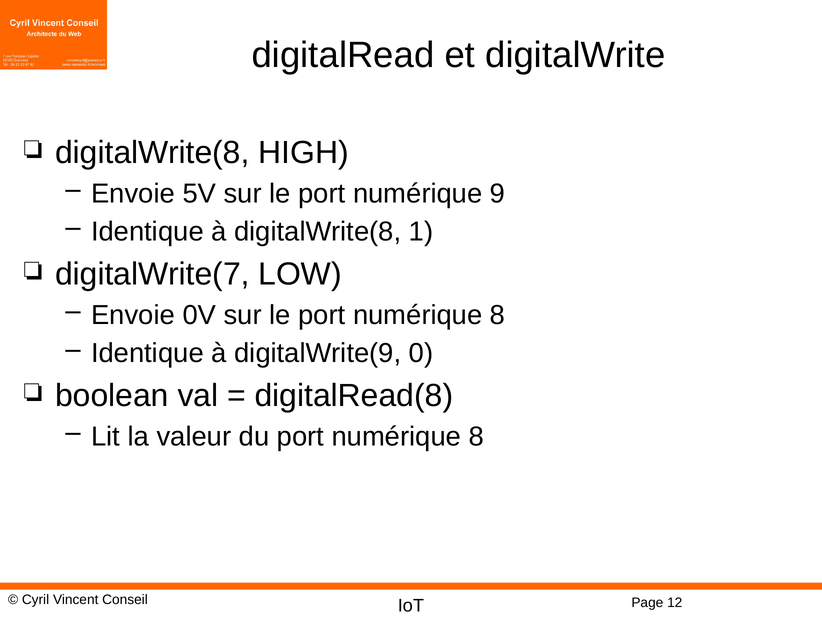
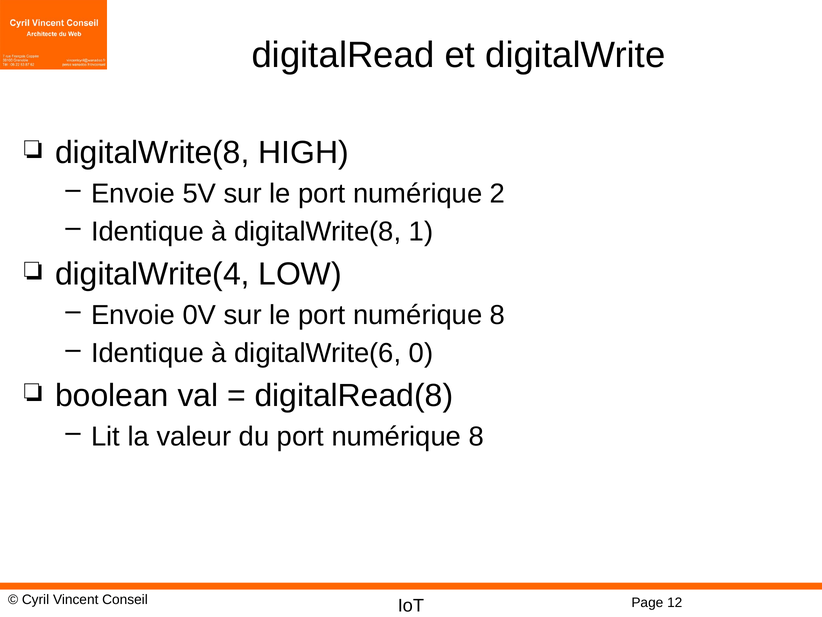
9: 9 -> 2 (498, 193)
digitalWrite(7: digitalWrite(7 -> digitalWrite(4 (152, 274)
digitalWrite(9: digitalWrite(9 -> digitalWrite(6 (318, 353)
